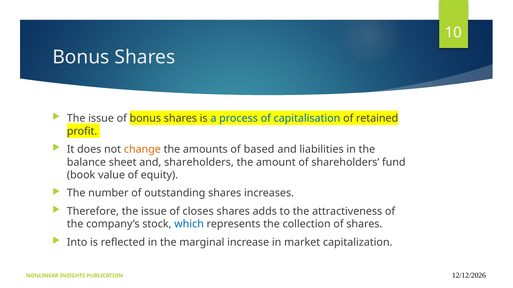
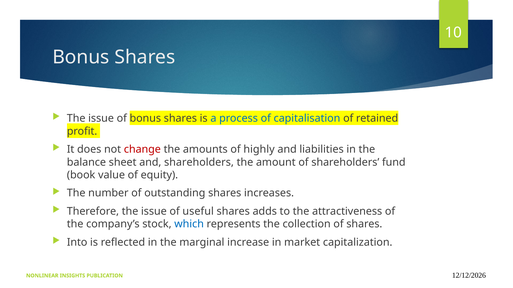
change colour: orange -> red (142, 150)
based: based -> highly (259, 150)
closes: closes -> useful (198, 212)
